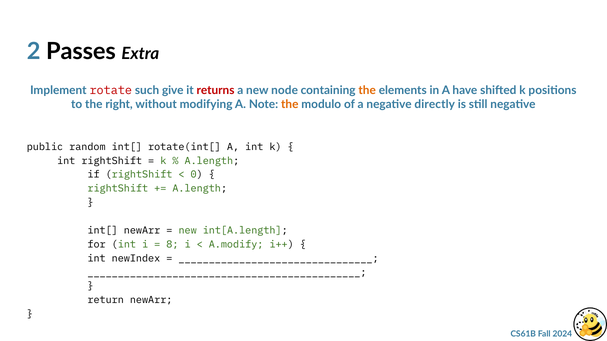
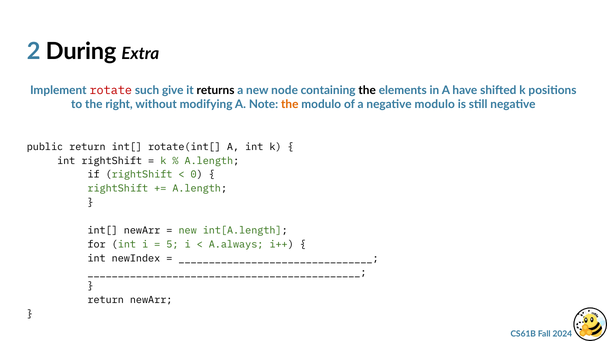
Passes: Passes -> During (81, 51)
returns colour: red -> black (216, 90)
the colour: orange -> black (367, 90)
negative directly: directly -> modulo (435, 105)
public random: random -> return (87, 147)
8: 8 -> 5 (172, 245)
A.modify: A.modify -> A.always (236, 245)
